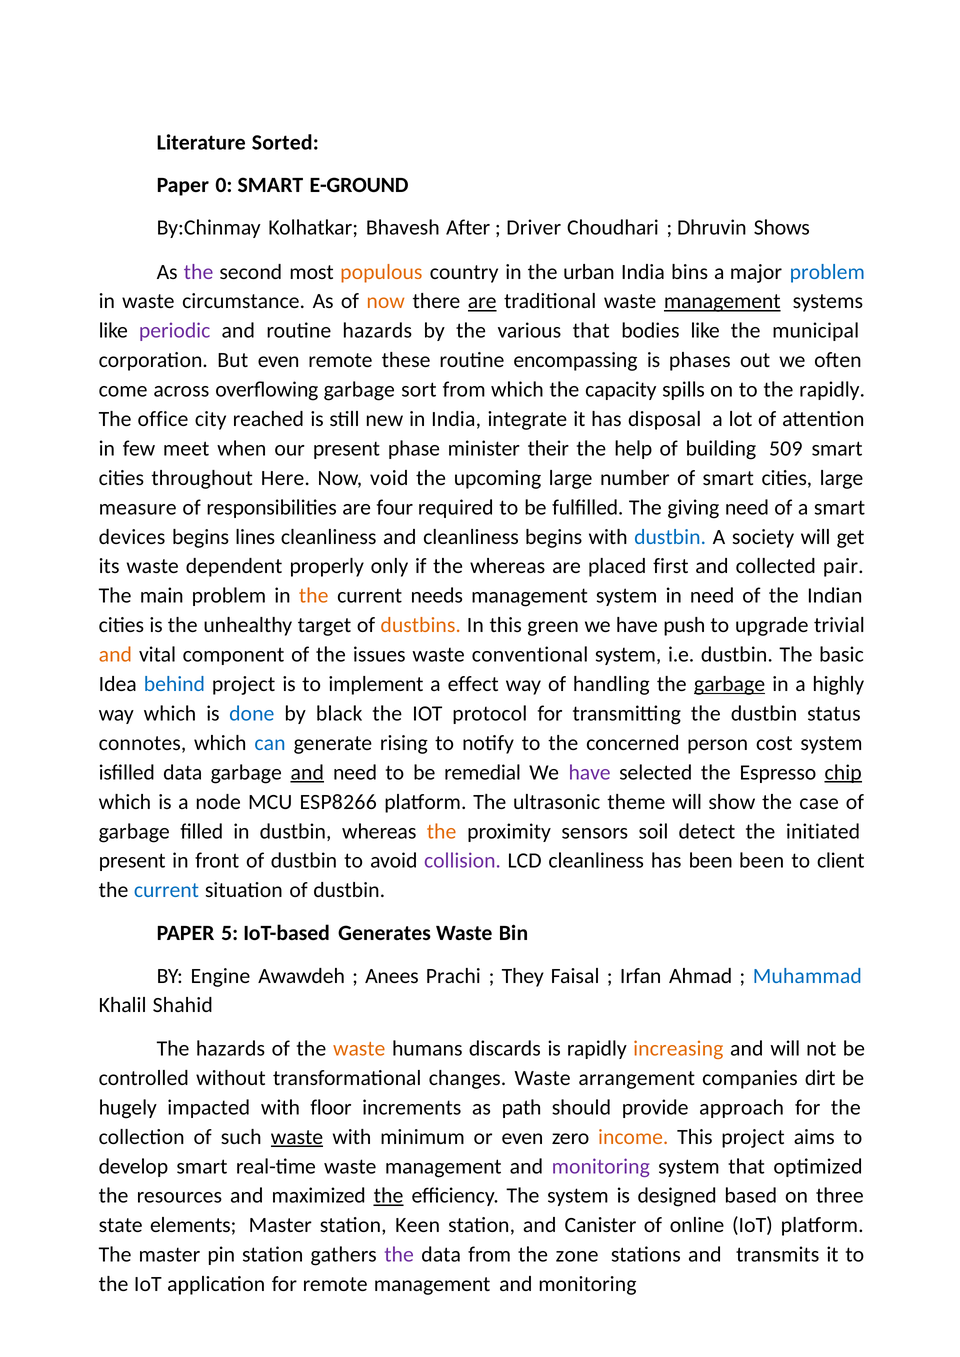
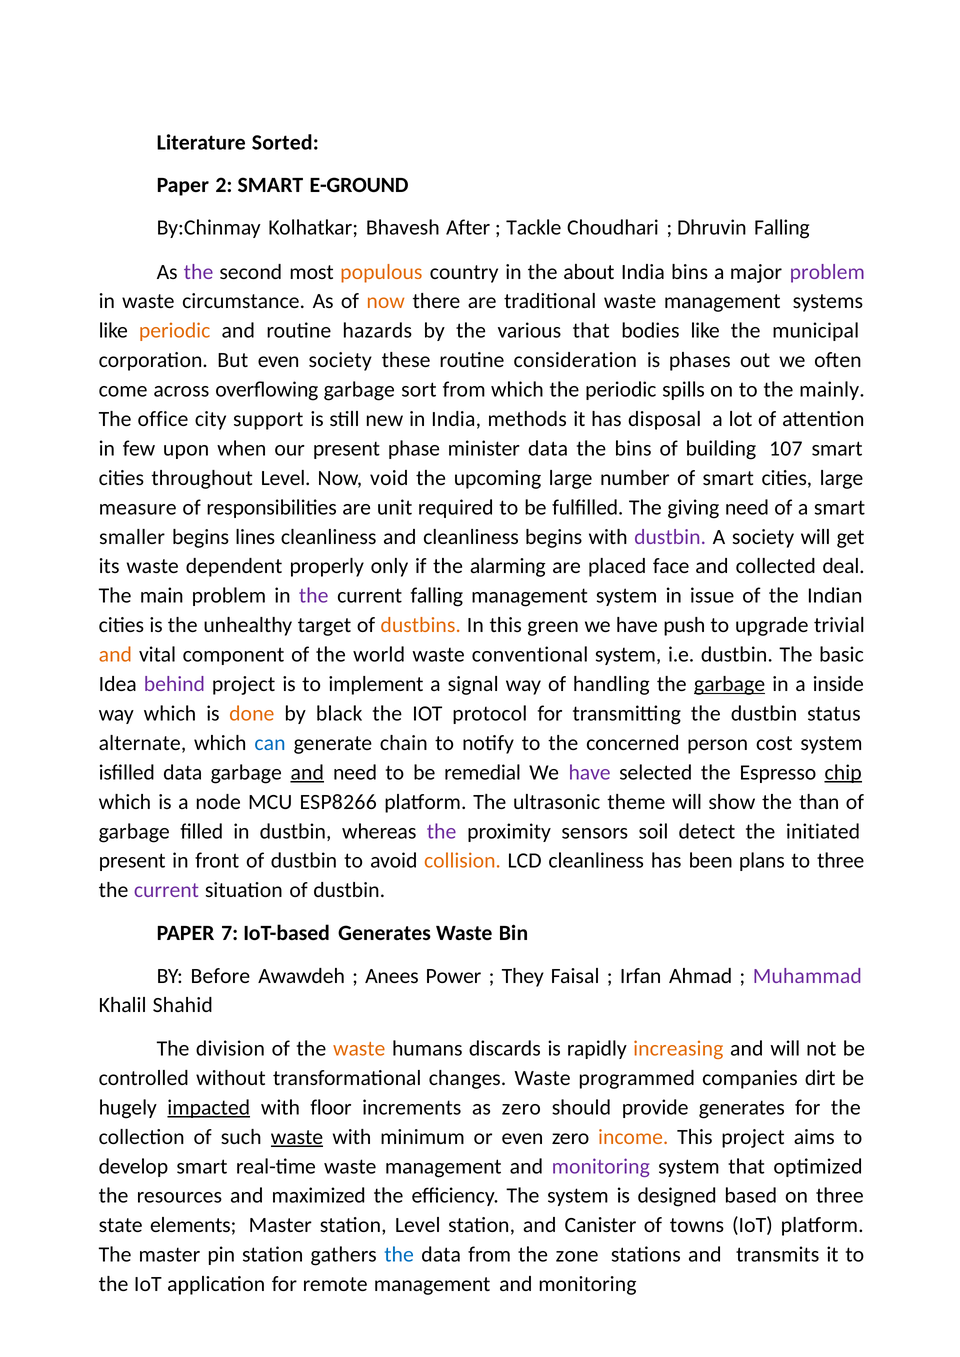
0: 0 -> 2 (224, 185)
Driver: Driver -> Tackle (534, 228)
Dhruvin Shows: Shows -> Falling (782, 228)
urban: urban -> about (589, 272)
problem colour: blue -> purple (827, 272)
are underline: present -> none (482, 301)
management underline: present -> none (722, 301)
periodic colour: purple -> orange (175, 331)
even remote: remote -> society (340, 360)
encompassing: encompassing -> consideration (575, 360)
the capacity: capacity -> periodic (621, 390)
the rapidly: rapidly -> mainly (832, 390)
reached: reached -> support (268, 419)
integrate: integrate -> methods (527, 419)
meet: meet -> upon (186, 449)
minister their: their -> data (548, 449)
the help: help -> bins (633, 449)
509: 509 -> 107 (786, 449)
throughout Here: Here -> Level (286, 478)
four: four -> unit (395, 507)
devices: devices -> smaller (132, 537)
dustbin colour: blue -> purple (670, 537)
the whereas: whereas -> alarming (508, 566)
first: first -> face (671, 566)
pair: pair -> deal (844, 566)
the colour: orange -> purple (314, 596)
current needs: needs -> falling (437, 596)
in need: need -> issue (712, 596)
issues: issues -> world (379, 655)
behind colour: blue -> purple (174, 684)
effect: effect -> signal (473, 684)
highly: highly -> inside (838, 684)
done colour: blue -> orange (252, 714)
connotes: connotes -> alternate (142, 743)
rising: rising -> chain (404, 743)
case: case -> than (819, 802)
the colour: orange -> purple (442, 831)
collision colour: purple -> orange (463, 861)
been been: been -> plans (762, 861)
to client: client -> three (841, 861)
current colour: blue -> purple (166, 890)
5: 5 -> 7 (230, 933)
Engine: Engine -> Before (220, 976)
Prachi: Prachi -> Power (453, 976)
Muhammad colour: blue -> purple (807, 976)
The hazards: hazards -> division (230, 1049)
arrangement: arrangement -> programmed (637, 1078)
impacted underline: none -> present (209, 1107)
as path: path -> zero (521, 1107)
provide approach: approach -> generates (742, 1107)
the underline: present -> none (388, 1196)
station Keen: Keen -> Level (418, 1225)
online: online -> towns (697, 1225)
the colour: purple -> blue (399, 1255)
